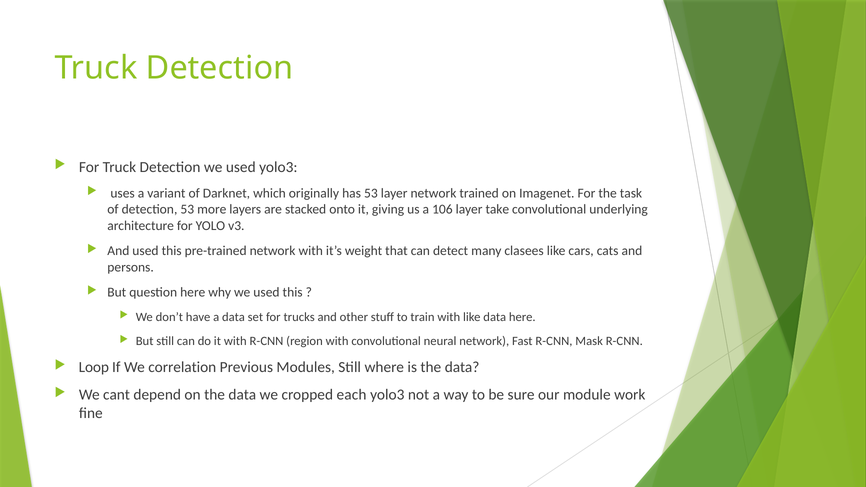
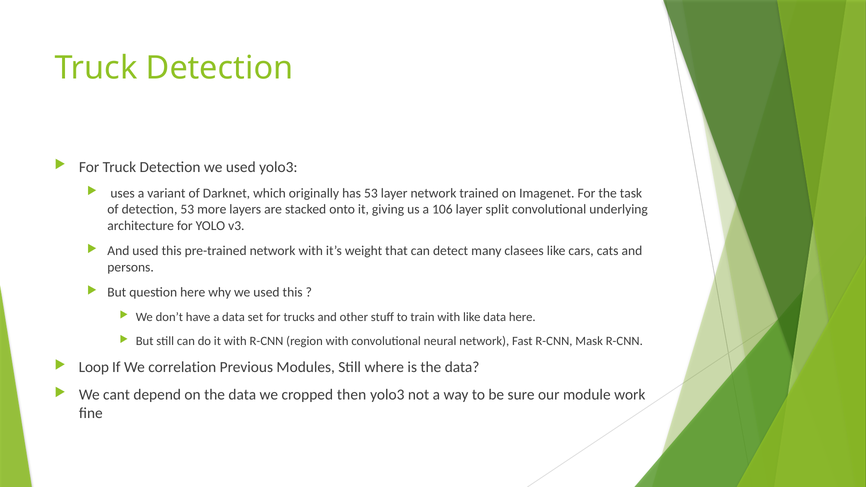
take: take -> split (497, 209)
each: each -> then (352, 395)
